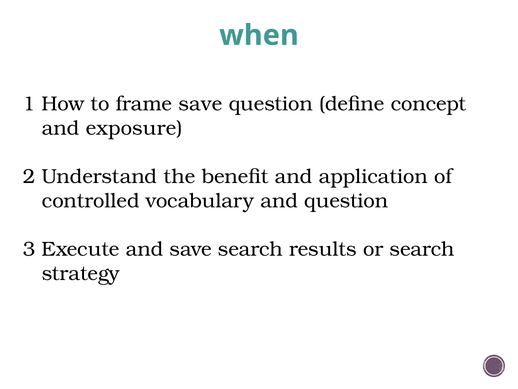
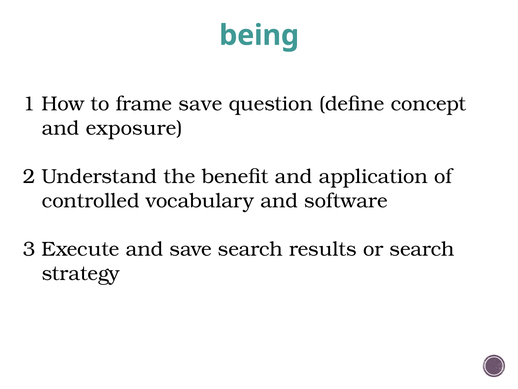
when: when -> being (259, 35)
and question: question -> software (346, 201)
